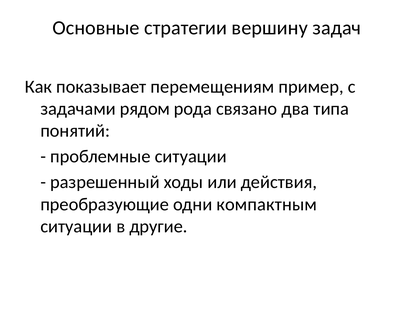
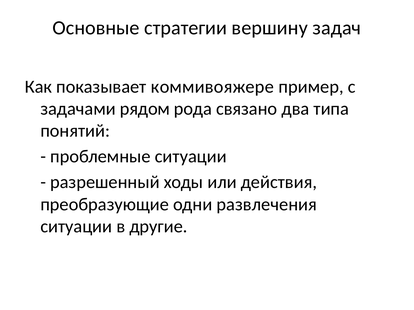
перемещениям: перемещениям -> коммивояжере (212, 87)
компактным: компактным -> развлечения (267, 205)
